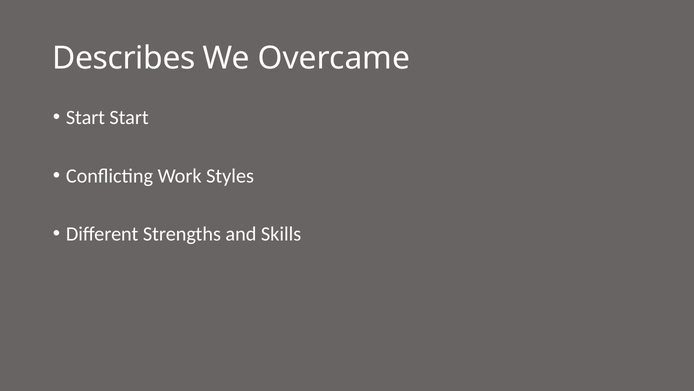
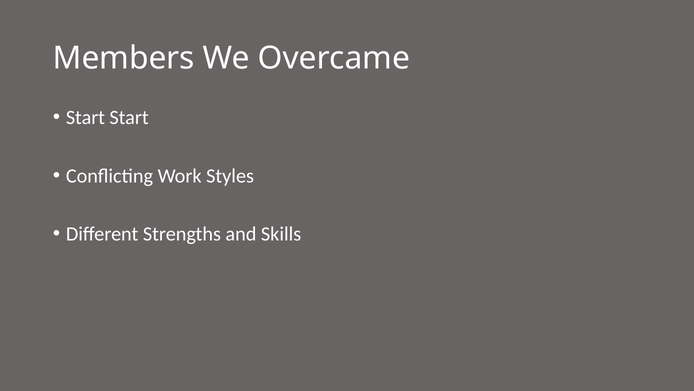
Describes: Describes -> Members (124, 58)
